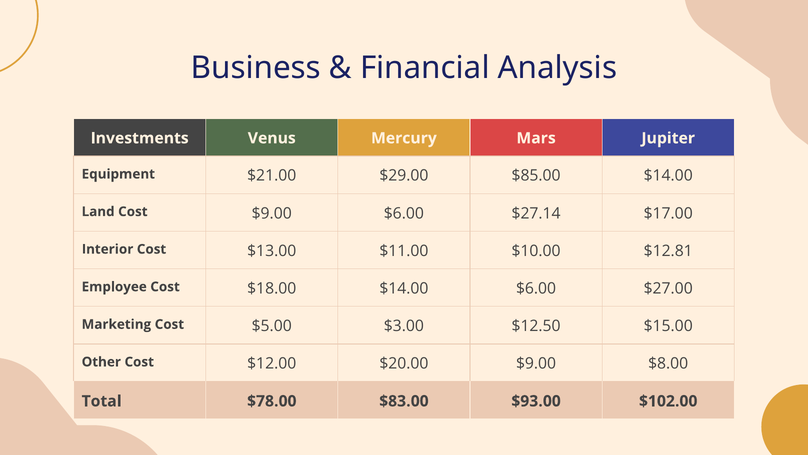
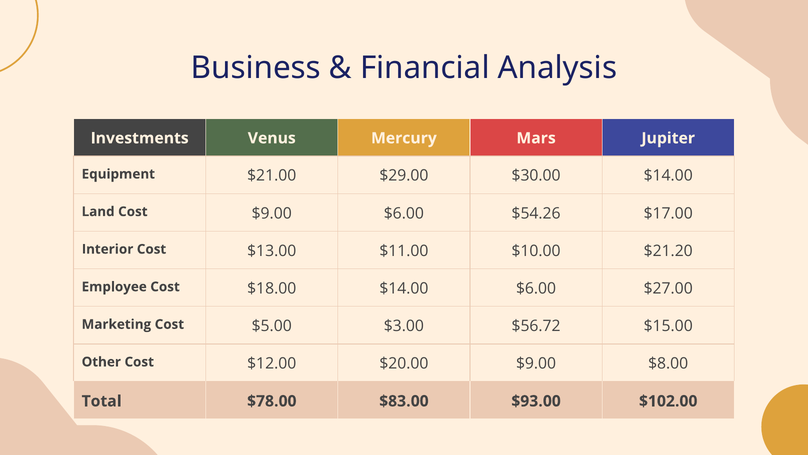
$85.00: $85.00 -> $30.00 (536, 176)
$27.14: $27.14 -> $54.26 (536, 213)
$12.81: $12.81 -> $21.20 (668, 251)
$12.50: $12.50 -> $56.72 (536, 326)
